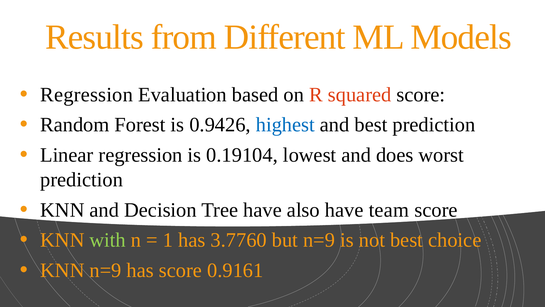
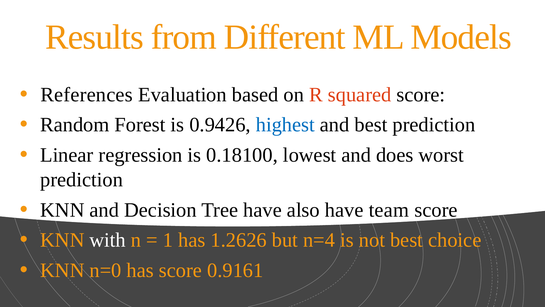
Regression: Regression -> References (87, 95)
0.19104: 0.19104 -> 0.18100 (242, 155)
with colour: light green -> white (108, 240)
3.7760: 3.7760 -> 1.2626 (239, 240)
but n=9: n=9 -> n=4 (319, 240)
KNN n=9: n=9 -> n=0 (106, 270)
